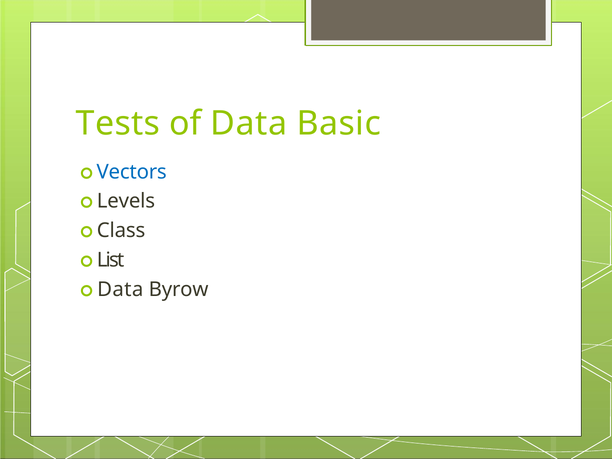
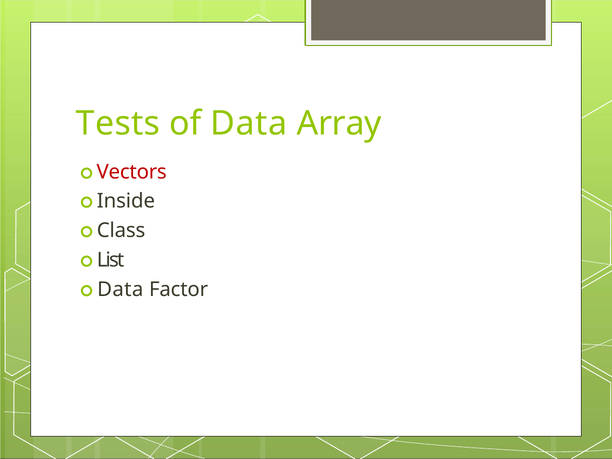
Basic: Basic -> Array (339, 123)
Vectors colour: blue -> red (132, 172)
Levels: Levels -> Inside (126, 201)
Byrow: Byrow -> Factor (179, 289)
